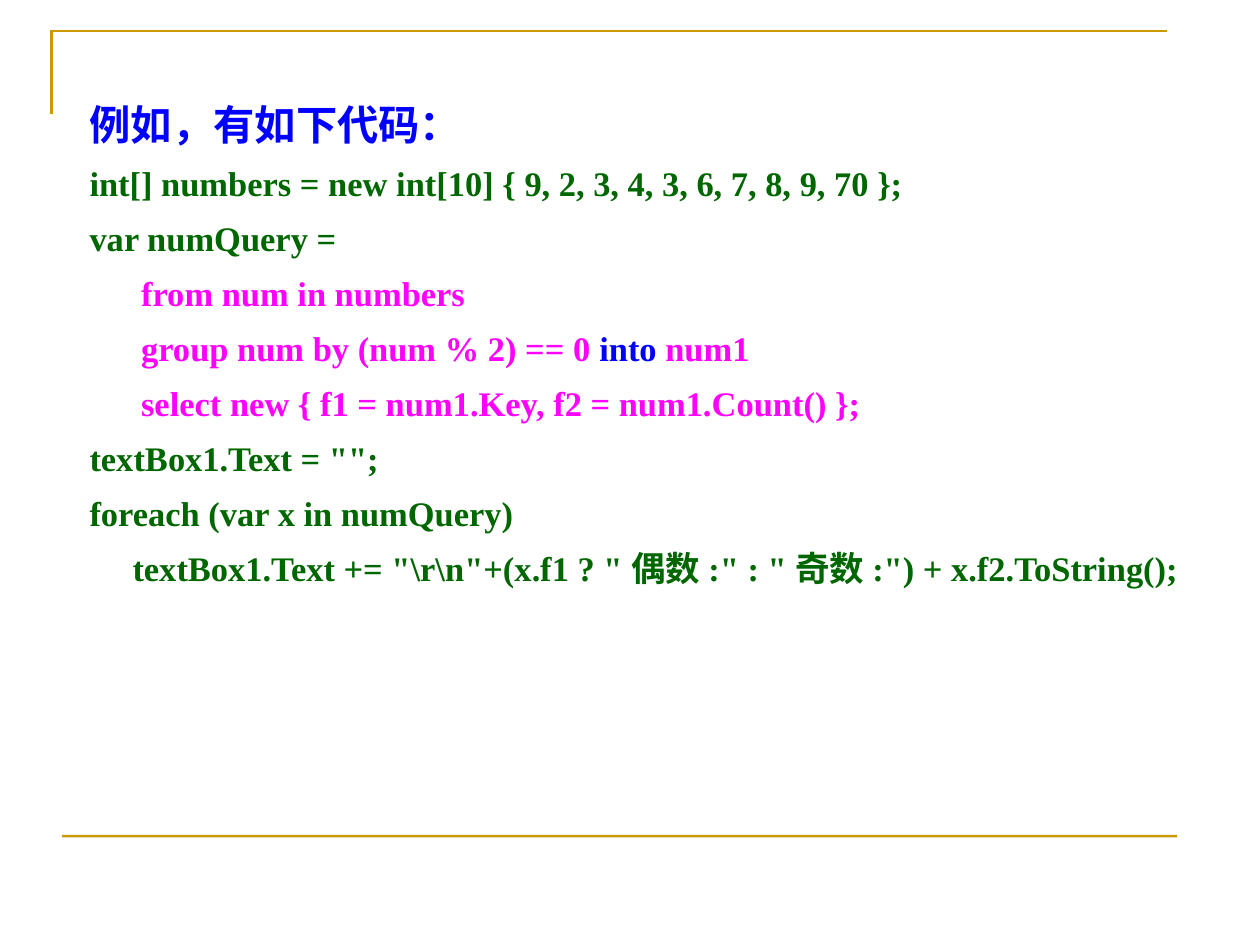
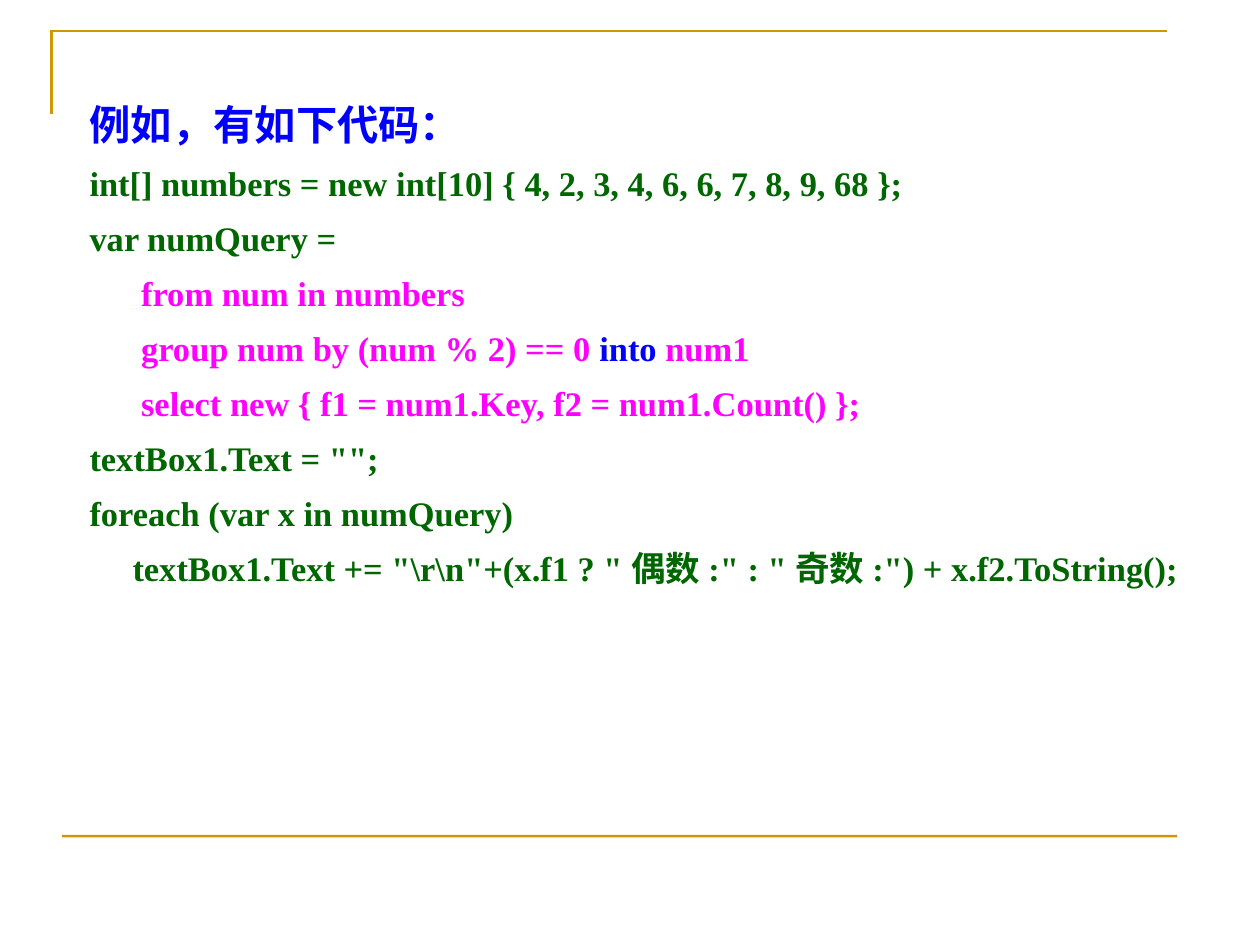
9: 9 -> 4 (537, 185)
4 3: 3 -> 6 (675, 185)
70: 70 -> 68 (851, 185)
